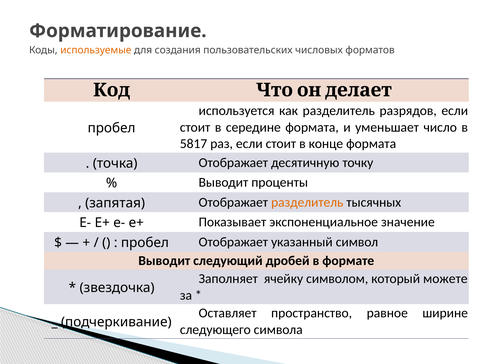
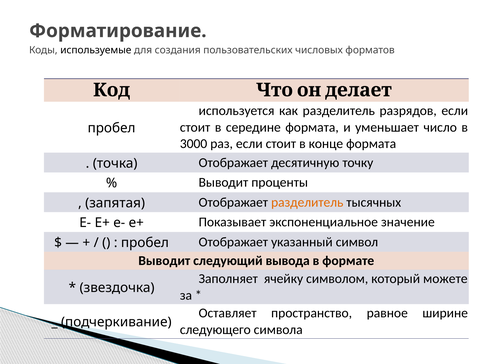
используемые colour: orange -> black (96, 50)
5817: 5817 -> 3000 (194, 144)
дробей: дробей -> вывода (288, 261)
